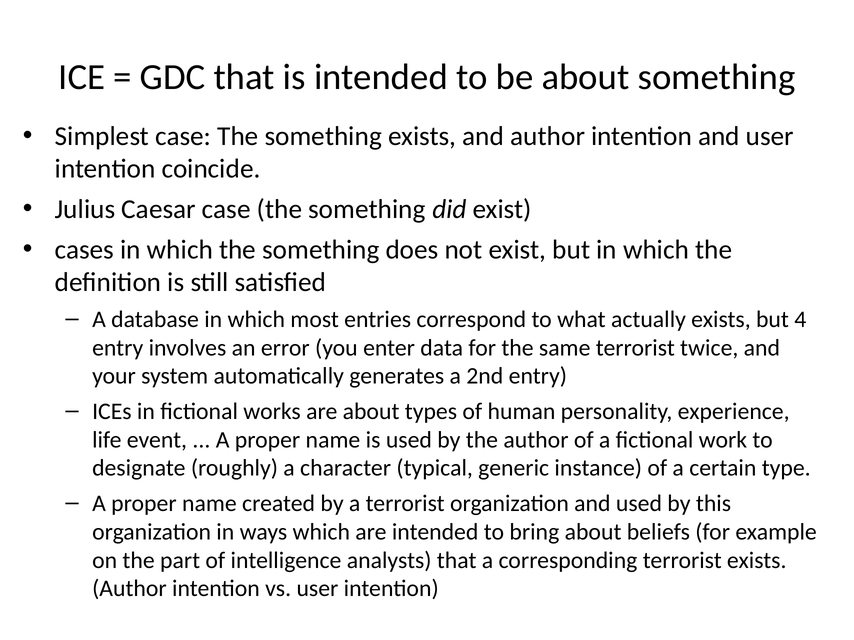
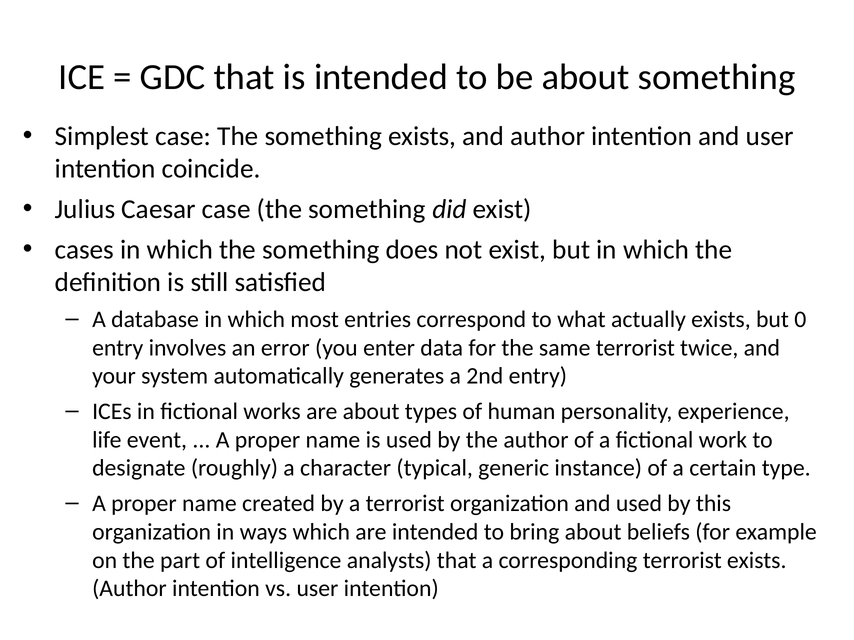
4: 4 -> 0 (800, 319)
